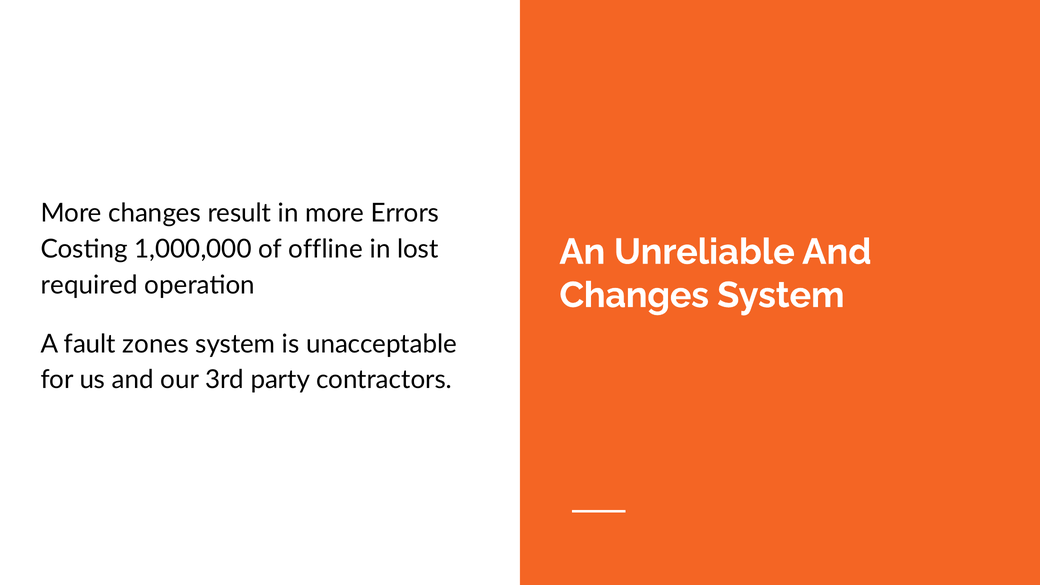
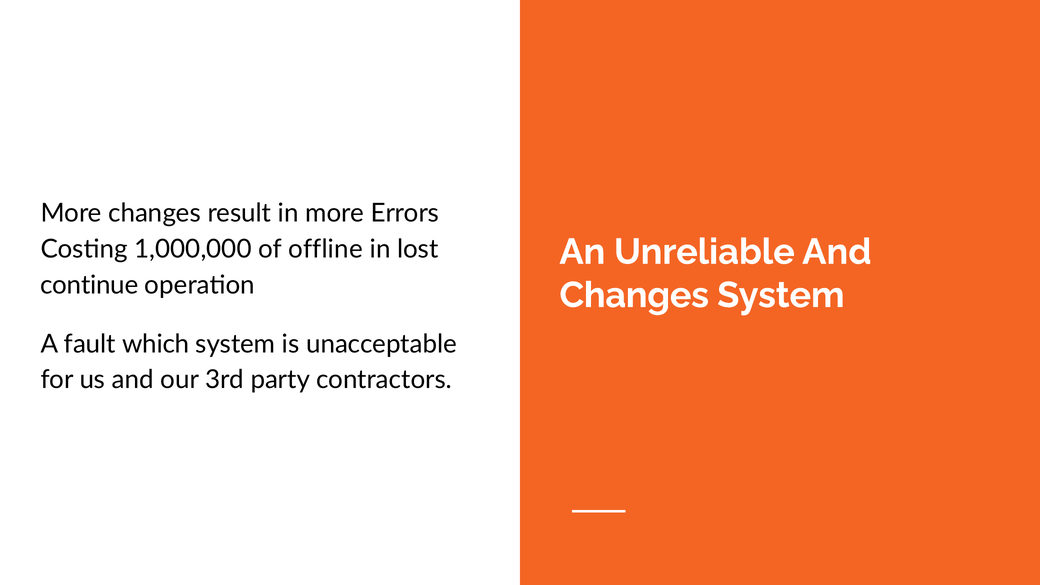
required: required -> continue (89, 285)
zones: zones -> which (156, 344)
